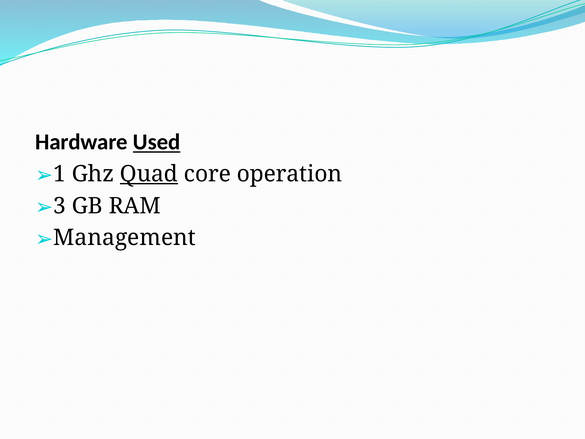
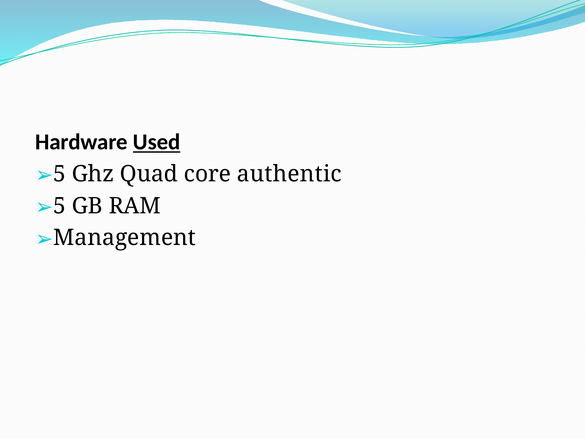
1: 1 -> 5 (60, 174)
Quad underline: present -> none (149, 174)
operation: operation -> authentic (289, 174)
3: 3 -> 5 (60, 206)
